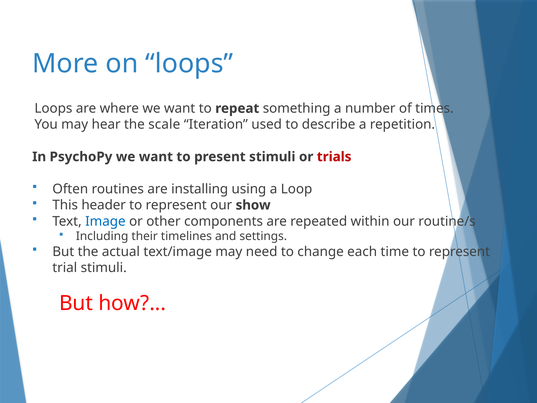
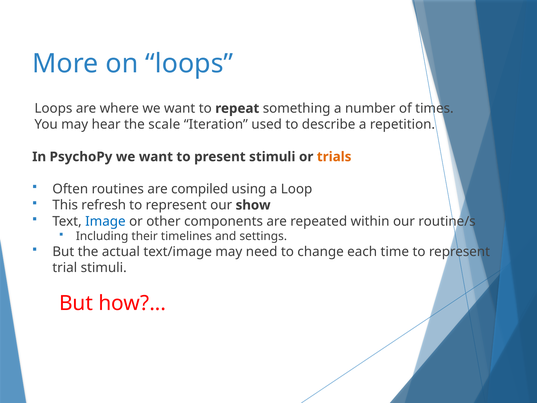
trials colour: red -> orange (334, 157)
installing: installing -> compiled (200, 189)
header: header -> refresh (104, 205)
